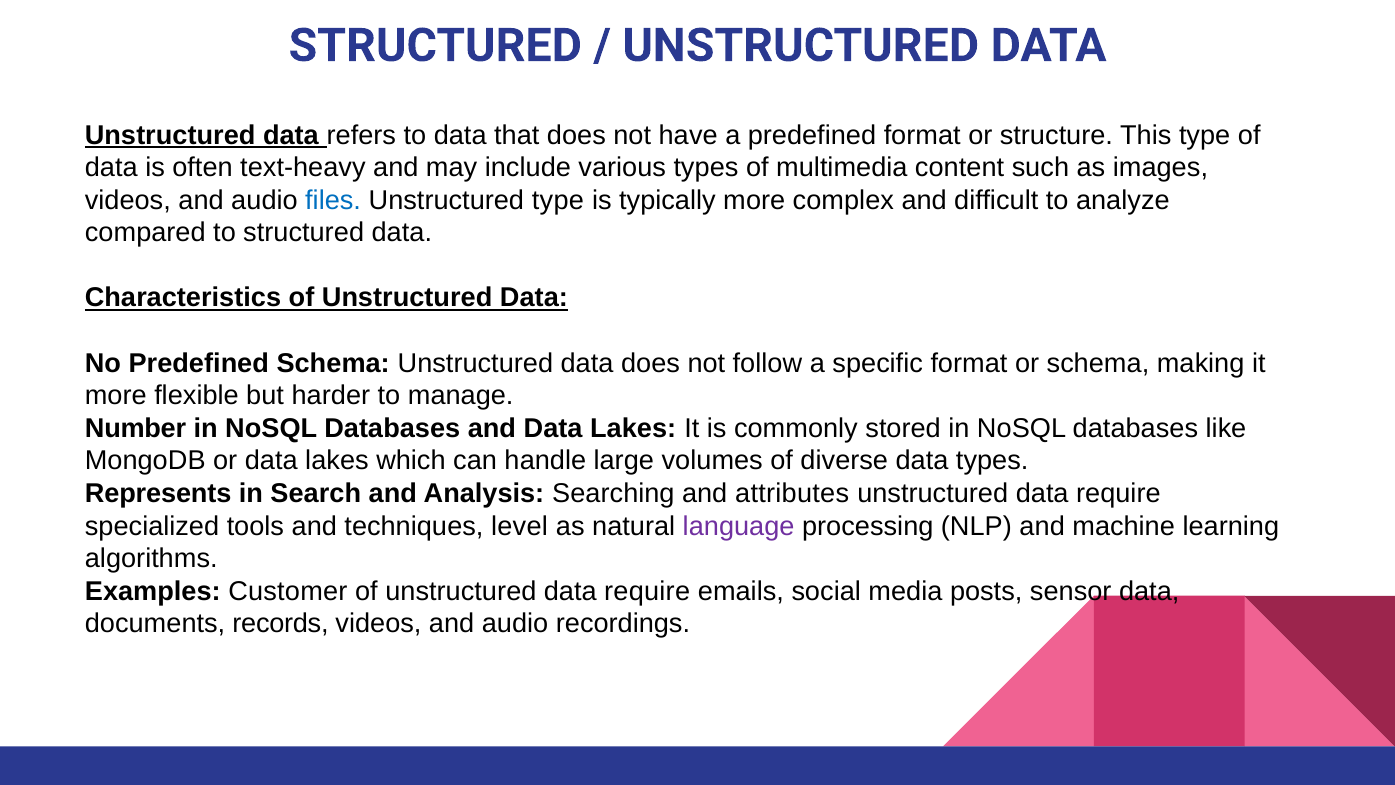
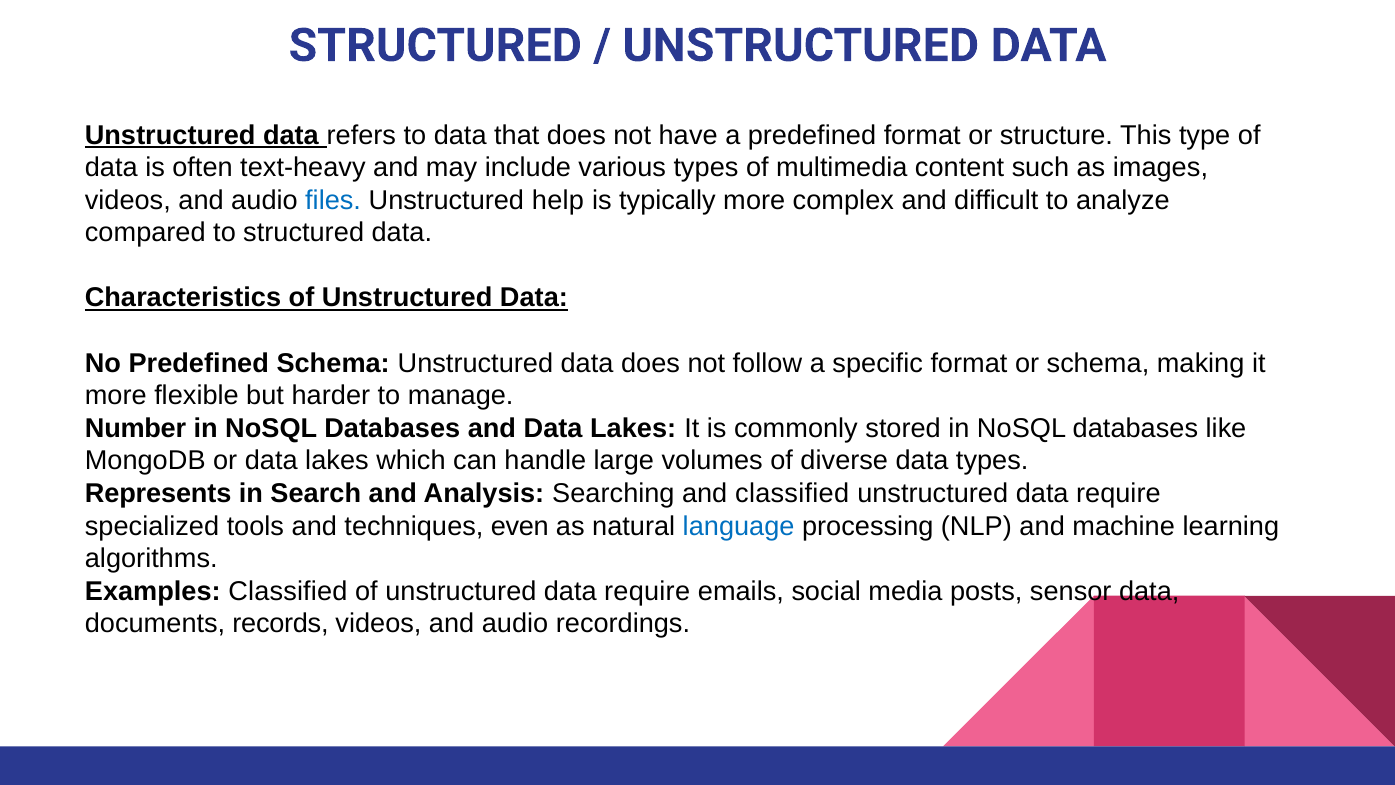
Unstructured type: type -> help (558, 200)
and attributes: attributes -> classified (792, 493)
level: level -> even (520, 526)
language colour: purple -> blue (739, 526)
Examples Customer: Customer -> Classified (288, 591)
